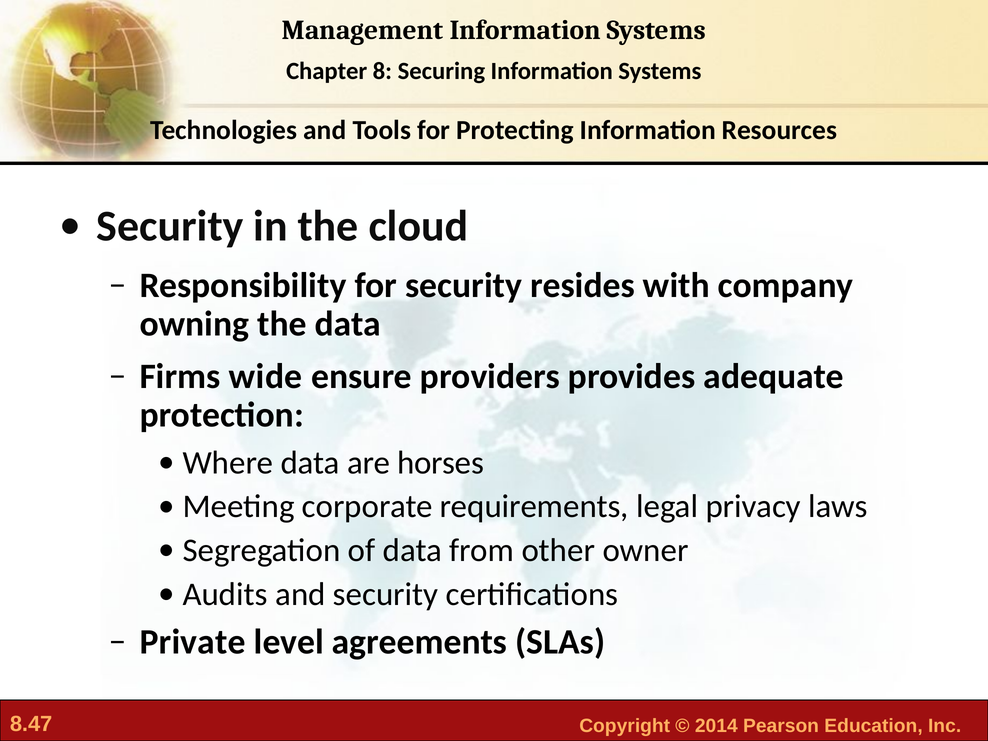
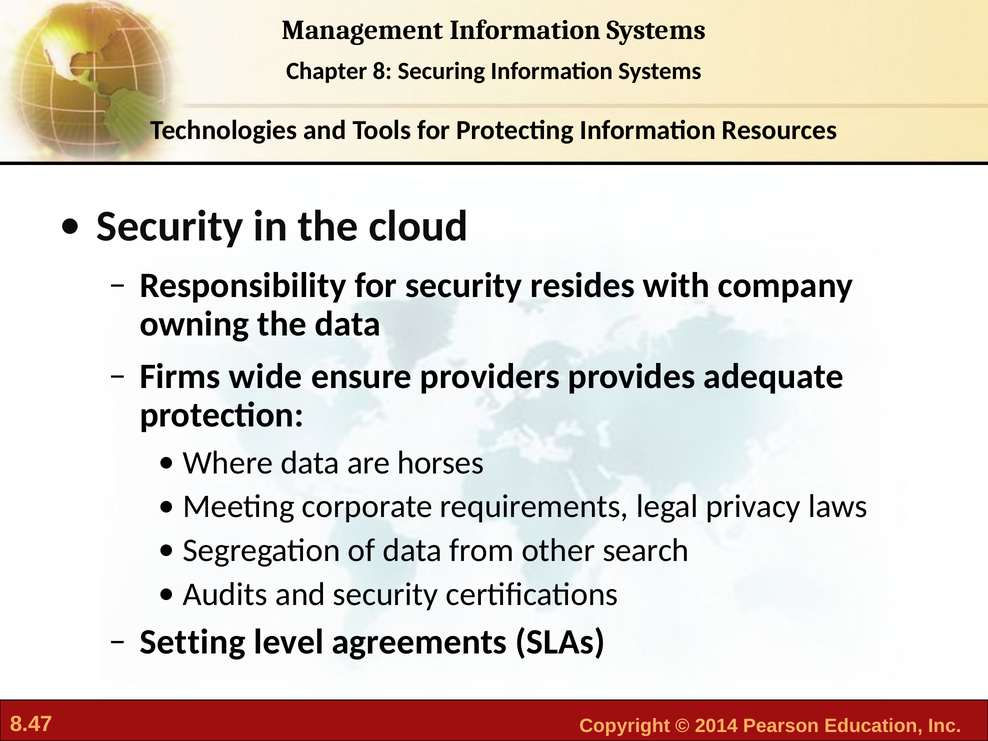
owner: owner -> search (646, 550)
Private: Private -> Setting (193, 642)
